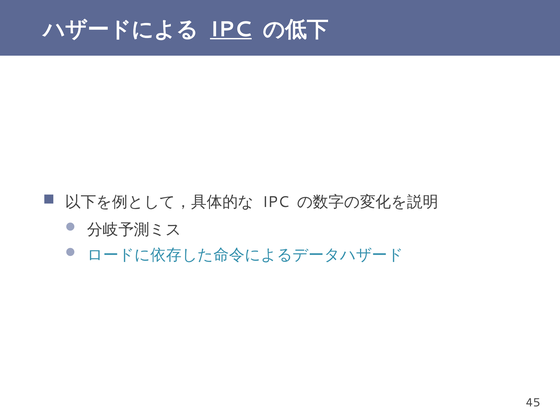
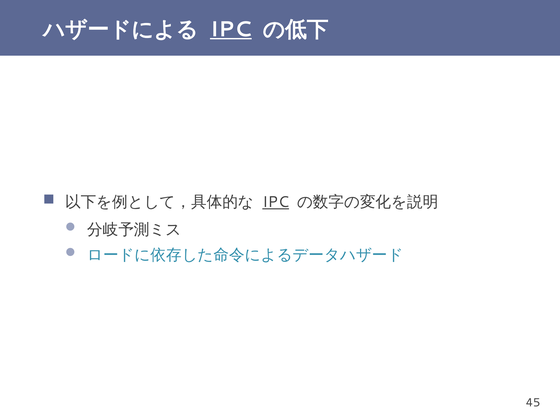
IPC underline: none -> present (276, 202)
